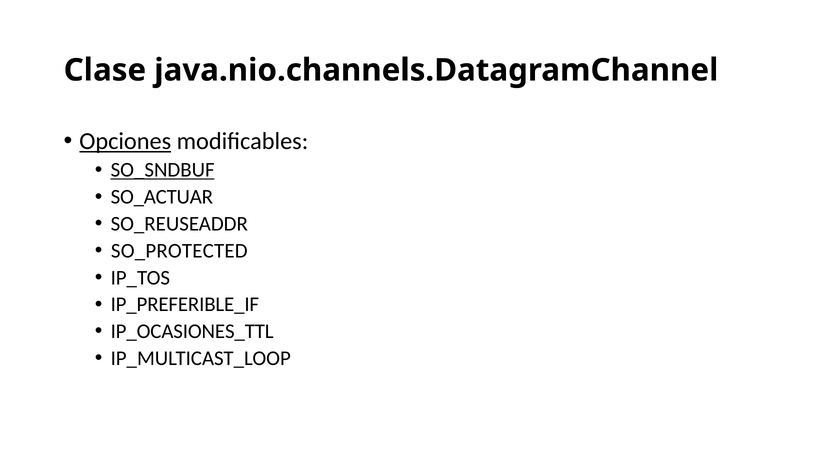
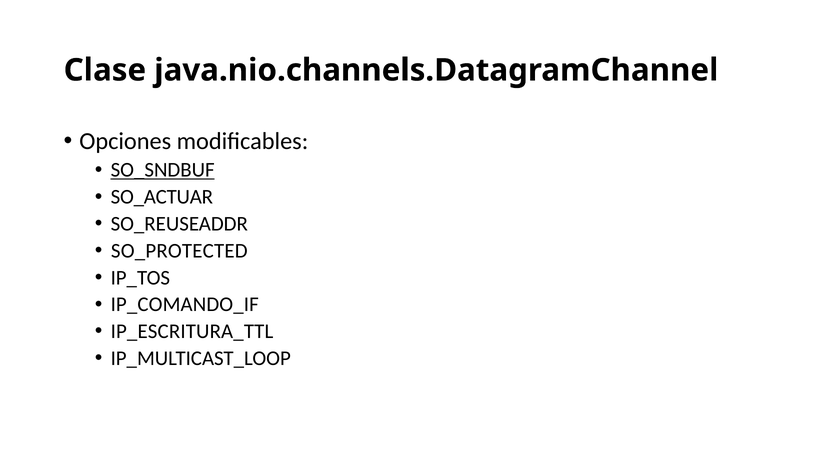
Opciones underline: present -> none (125, 141)
IP_PREFERIBLE_IF: IP_PREFERIBLE_IF -> IP_COMANDO_IF (185, 304)
IP_OCASIONES_TTL: IP_OCASIONES_TTL -> IP_ESCRITURA_TTL (192, 331)
